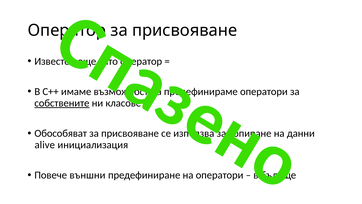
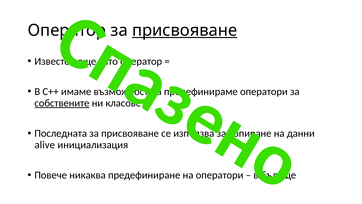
присвояване underline: none -> present (185, 30)
Обособяват: Обособяват -> Последната (61, 133)
външни: външни -> никаква (88, 175)
